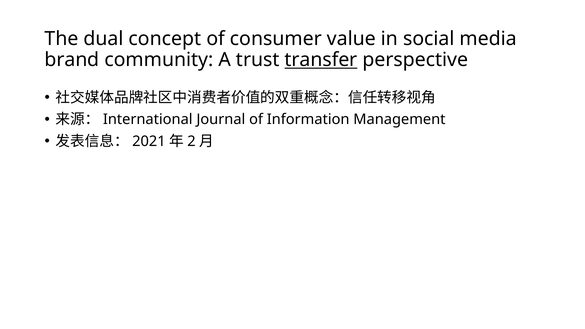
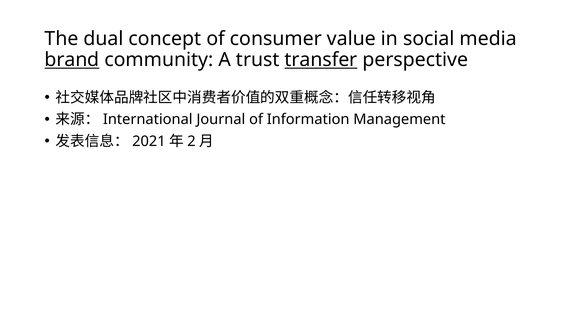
brand underline: none -> present (72, 60)
